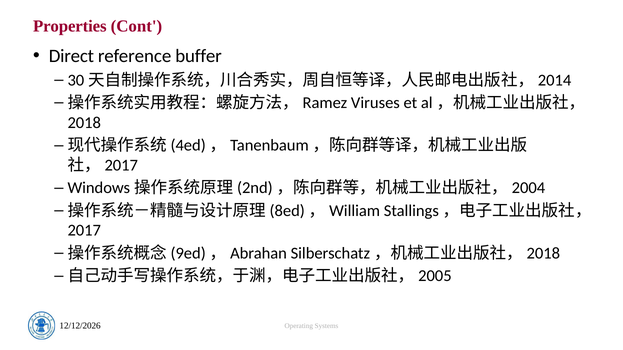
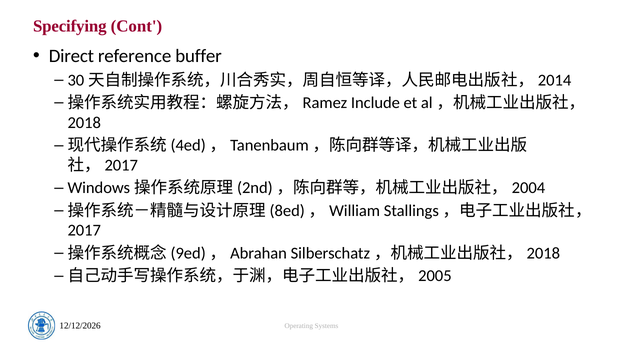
Properties: Properties -> Specifying (70, 26)
Viruses: Viruses -> Include (375, 103)
